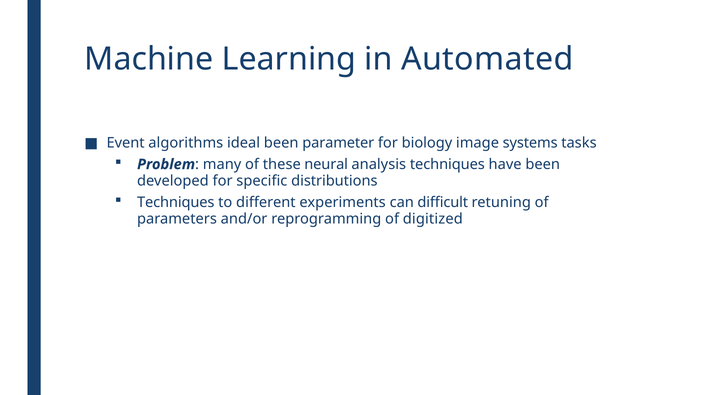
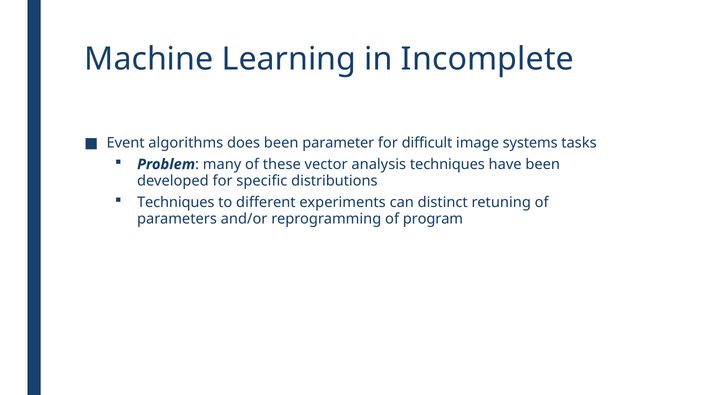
Automated: Automated -> Incomplete (487, 59)
ideal: ideal -> does (244, 143)
biology: biology -> difficult (427, 143)
neural: neural -> vector (326, 165)
difficult: difficult -> distinct (443, 203)
digitized: digitized -> program (433, 219)
